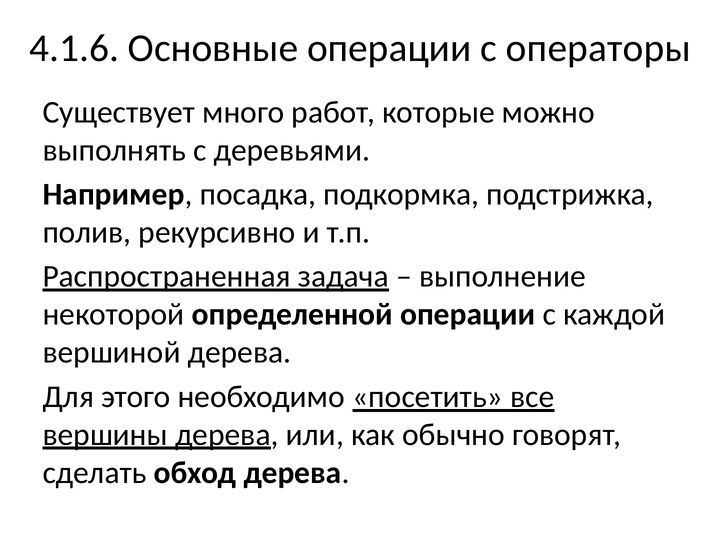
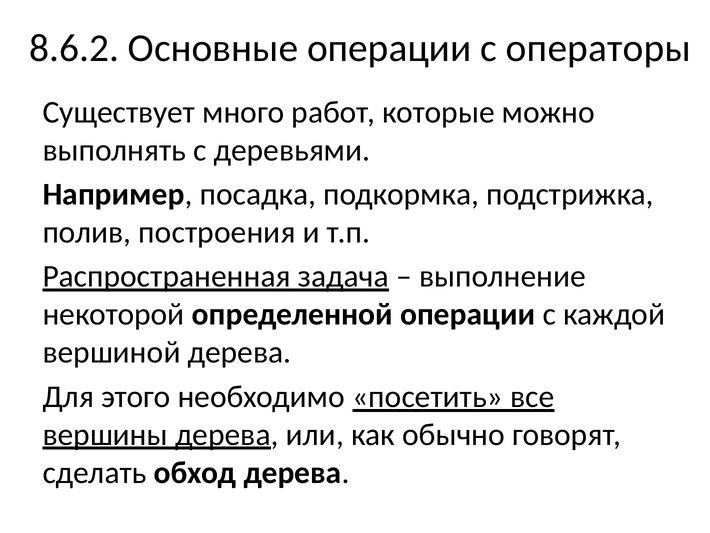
4.1.6: 4.1.6 -> 8.6.2 (74, 48)
рекурсивно: рекурсивно -> построения (217, 232)
